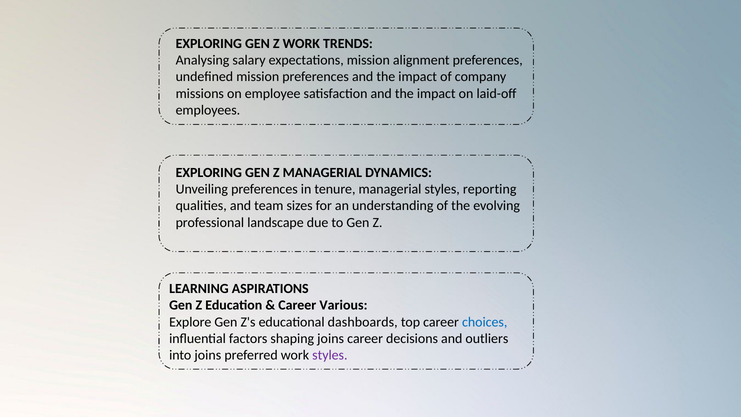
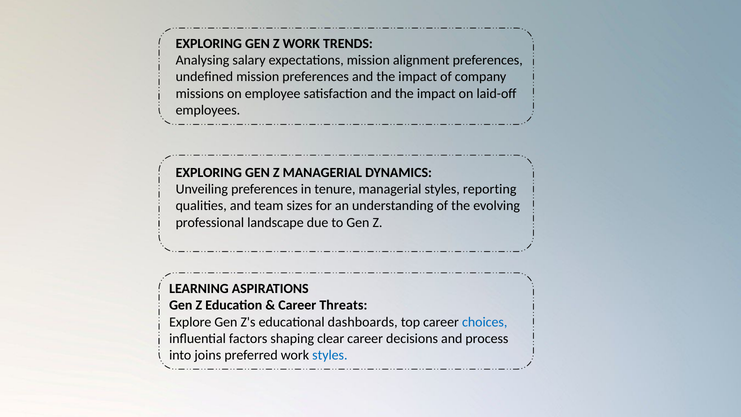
Various: Various -> Threats (343, 305)
shaping joins: joins -> clear (331, 338)
outliers: outliers -> process (487, 338)
styles colour: purple -> blue (330, 355)
